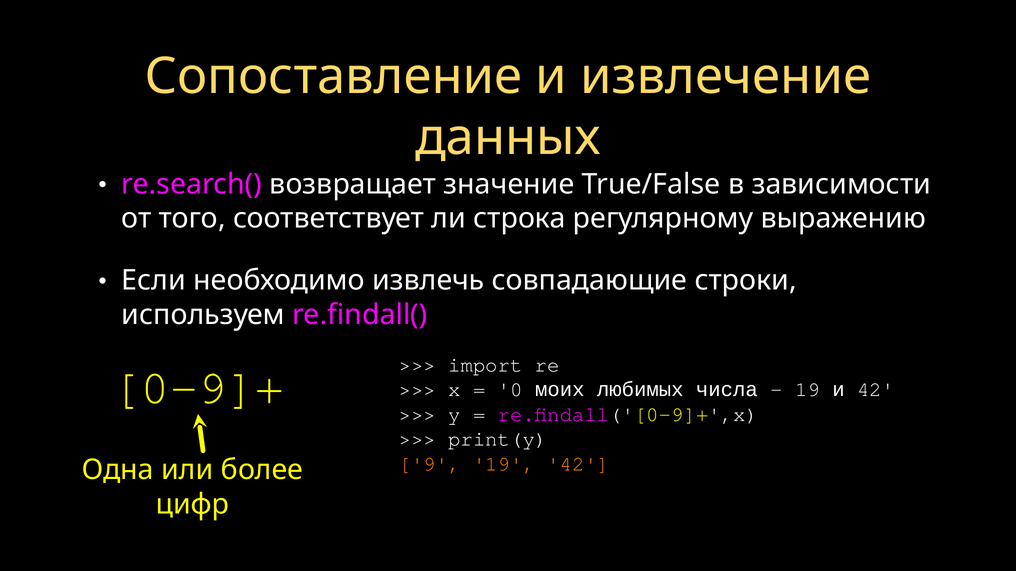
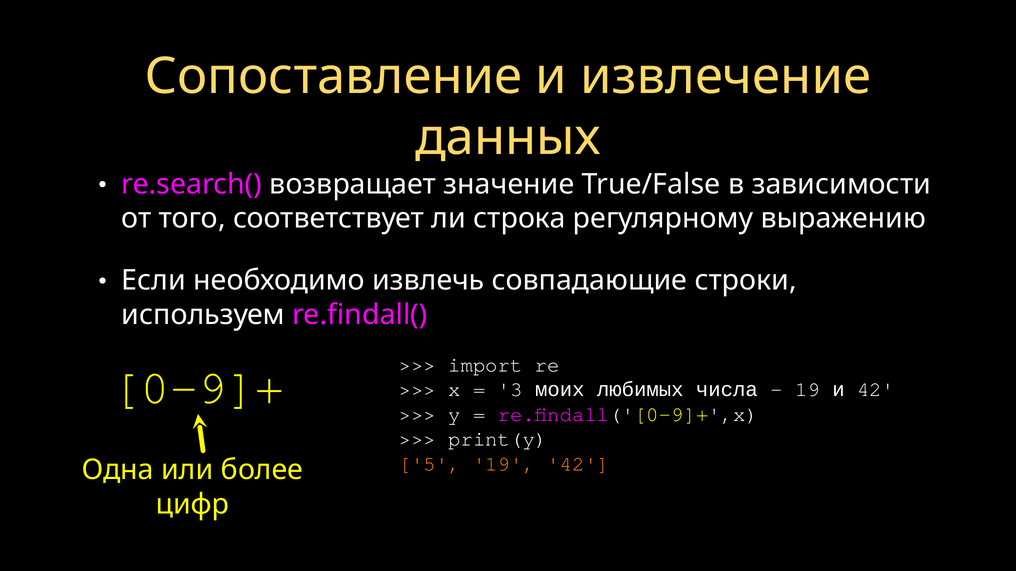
0: 0 -> 3 (510, 390)
9: 9 -> 5 (430, 464)
